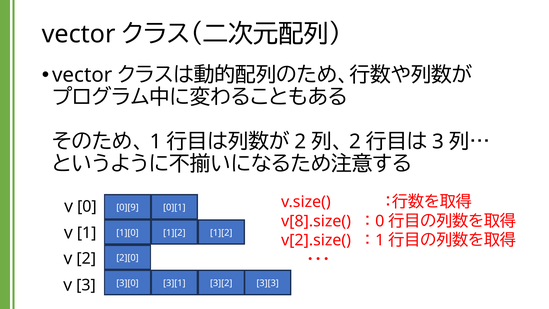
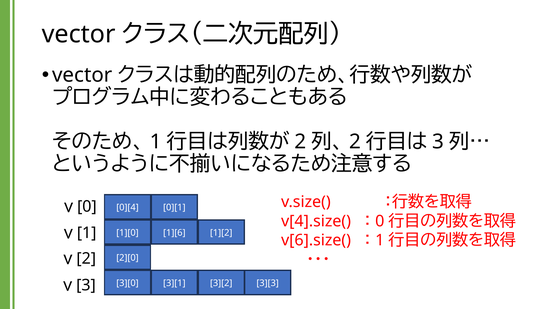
0][9: 0][9 -> 0][4 (127, 207)
v[8].size(: v[8].size( -> v[4].size( (316, 221)
1][0 1][2: 1][2 -> 1][6 (174, 233)
v[2].size(: v[2].size( -> v[6].size( (316, 240)
